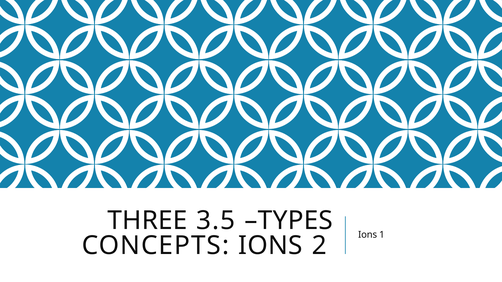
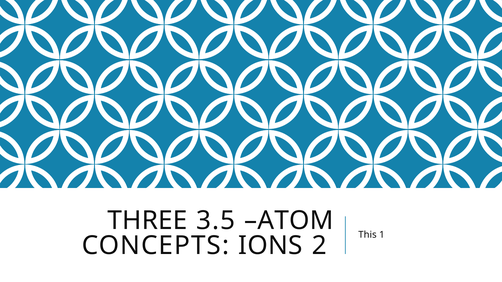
TYPES: TYPES -> ATOM (289, 221)
Ions: Ions -> This (367, 235)
